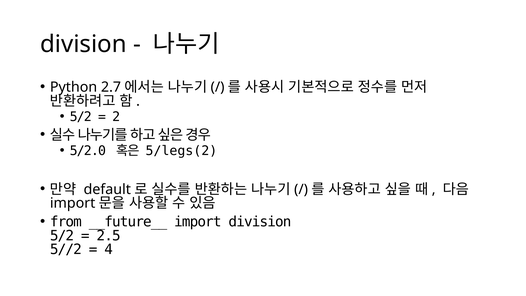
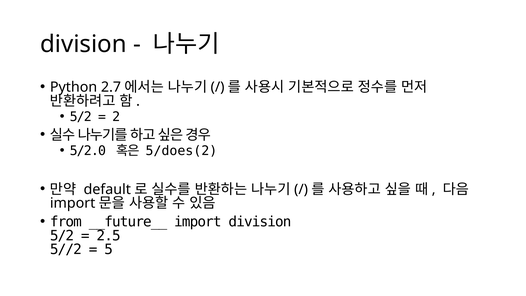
5/legs(2: 5/legs(2 -> 5/does(2 (181, 151)
4: 4 -> 5 (109, 250)
